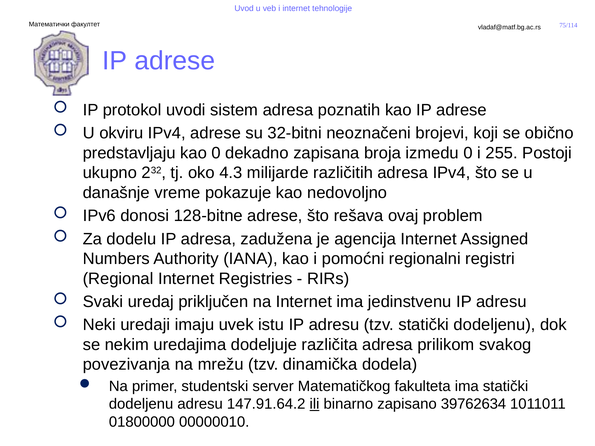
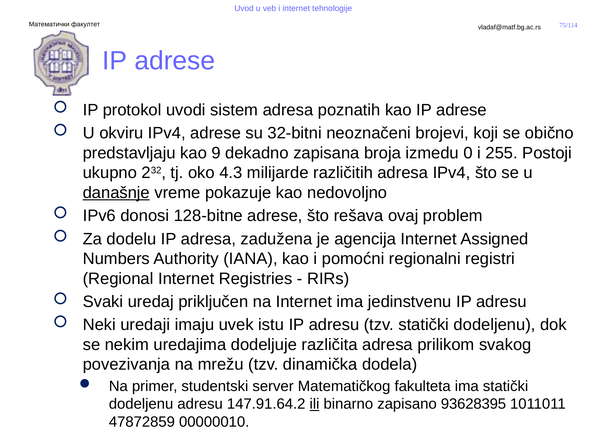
kao 0: 0 -> 9 (216, 153)
današnje underline: none -> present (116, 193)
39762634: 39762634 -> 93628395 (473, 404)
01800000: 01800000 -> 47872859 (142, 422)
